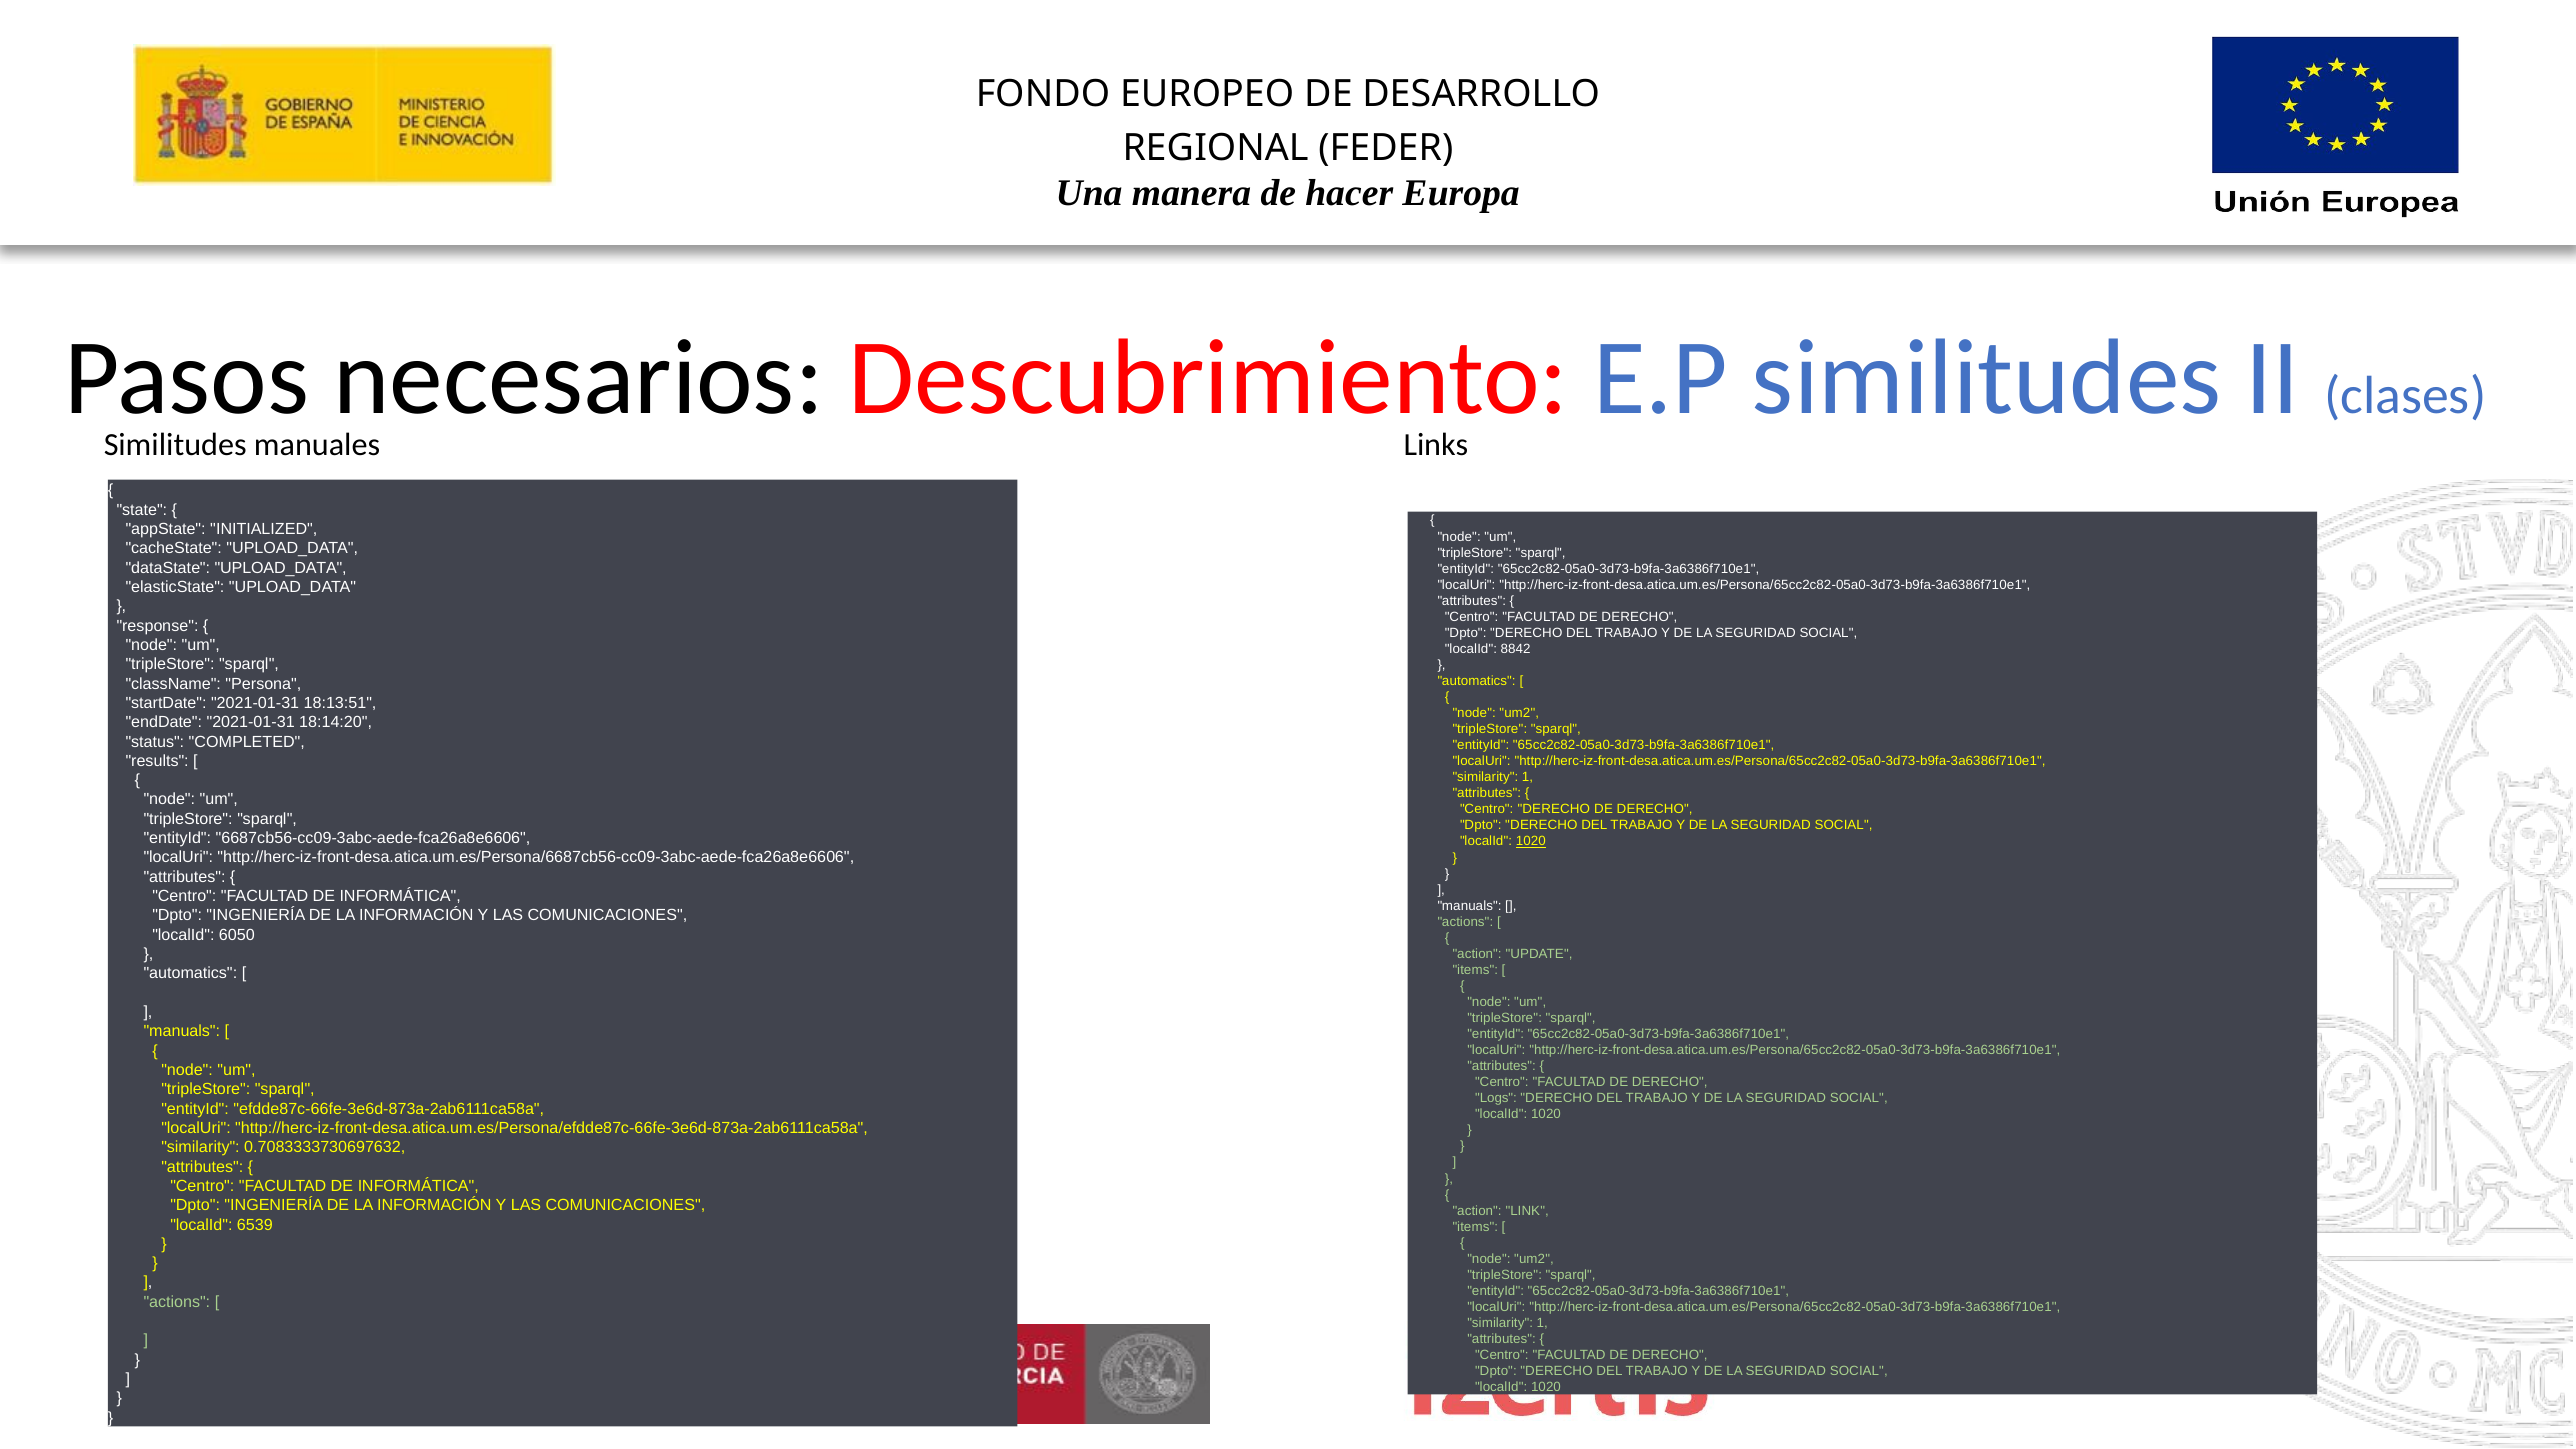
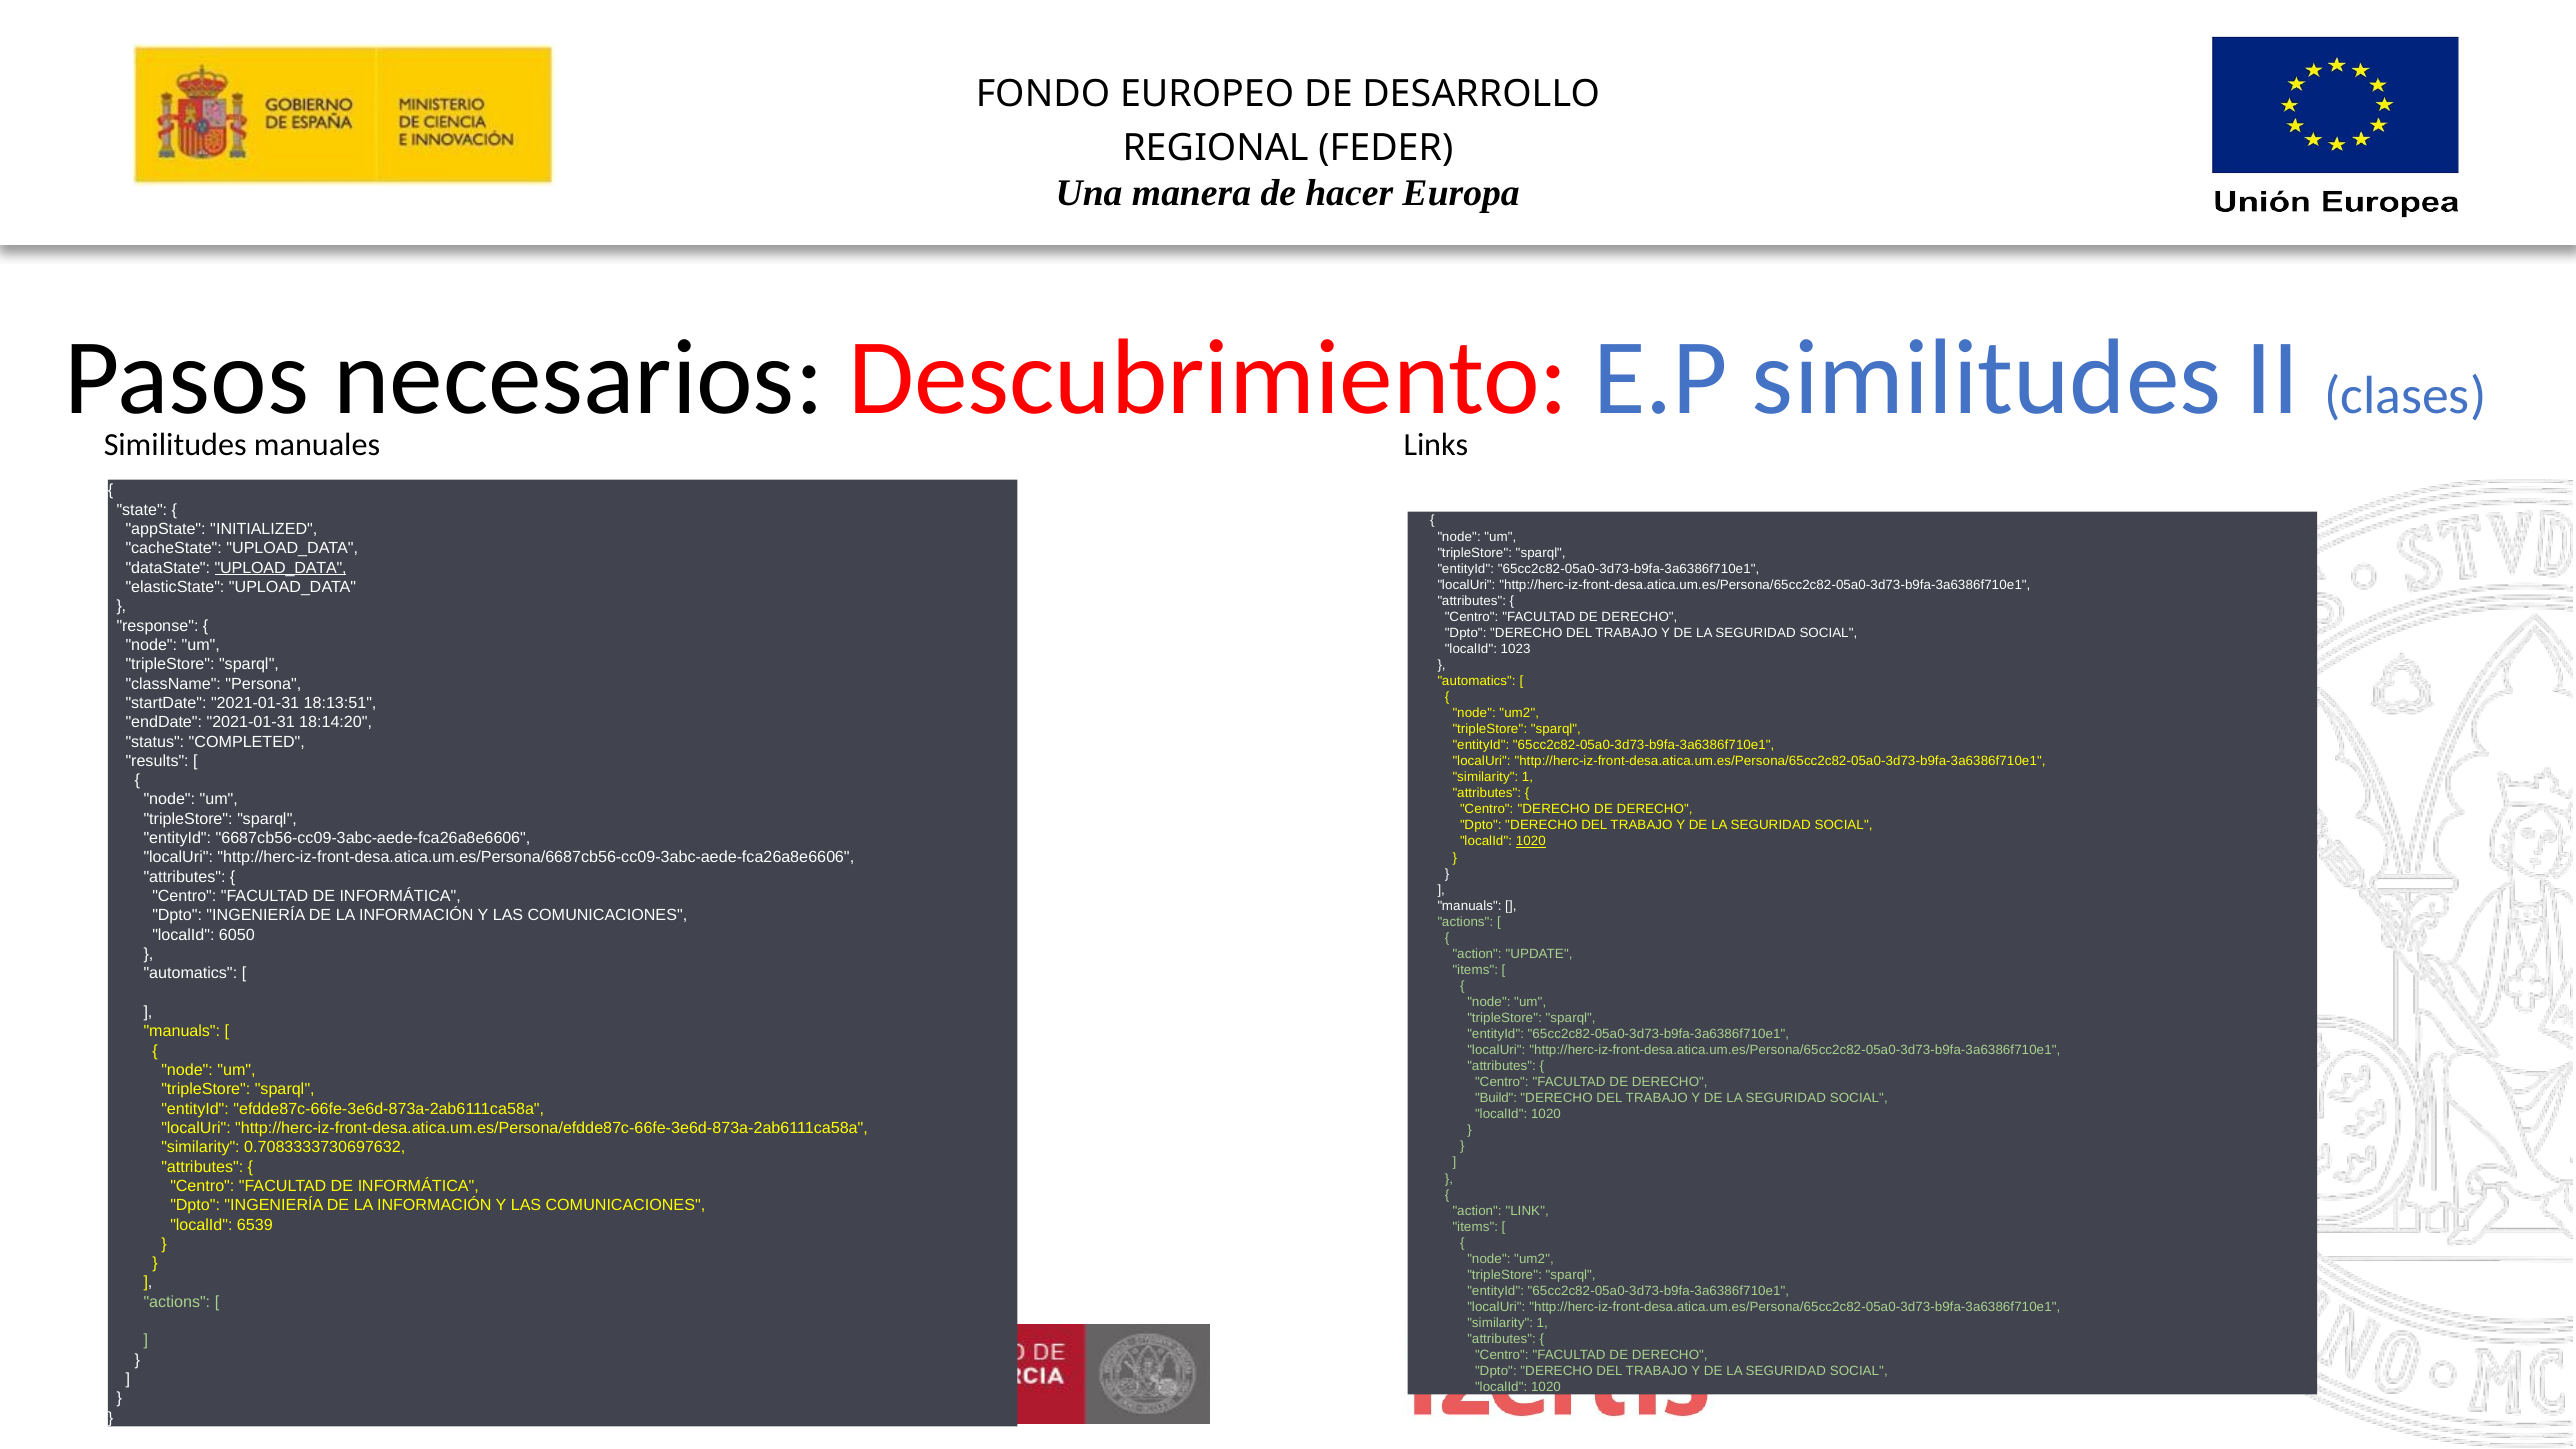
UPLOAD_DATA underline: none -> present (281, 568)
8842: 8842 -> 1023 (1516, 649)
Logs: Logs -> Build (1496, 1098)
